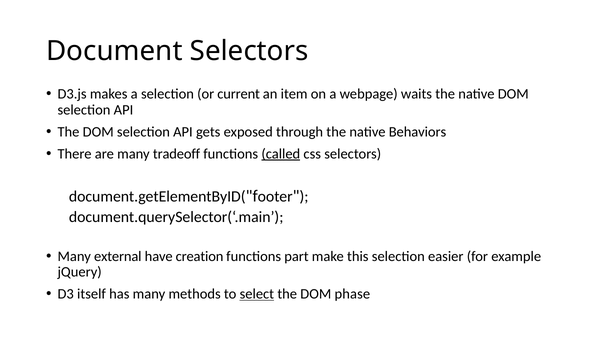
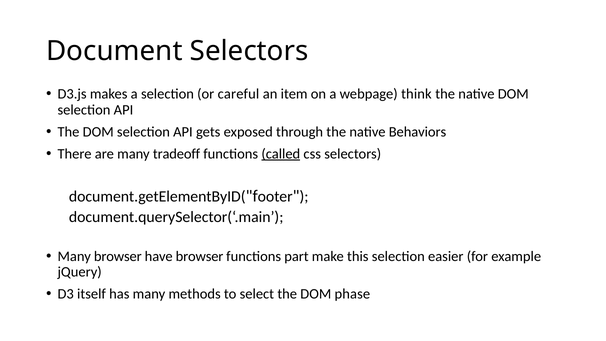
current: current -> careful (238, 94)
waits: waits -> think (416, 94)
Many external: external -> browser (118, 256)
have creation: creation -> browser (200, 256)
select underline: present -> none (257, 294)
